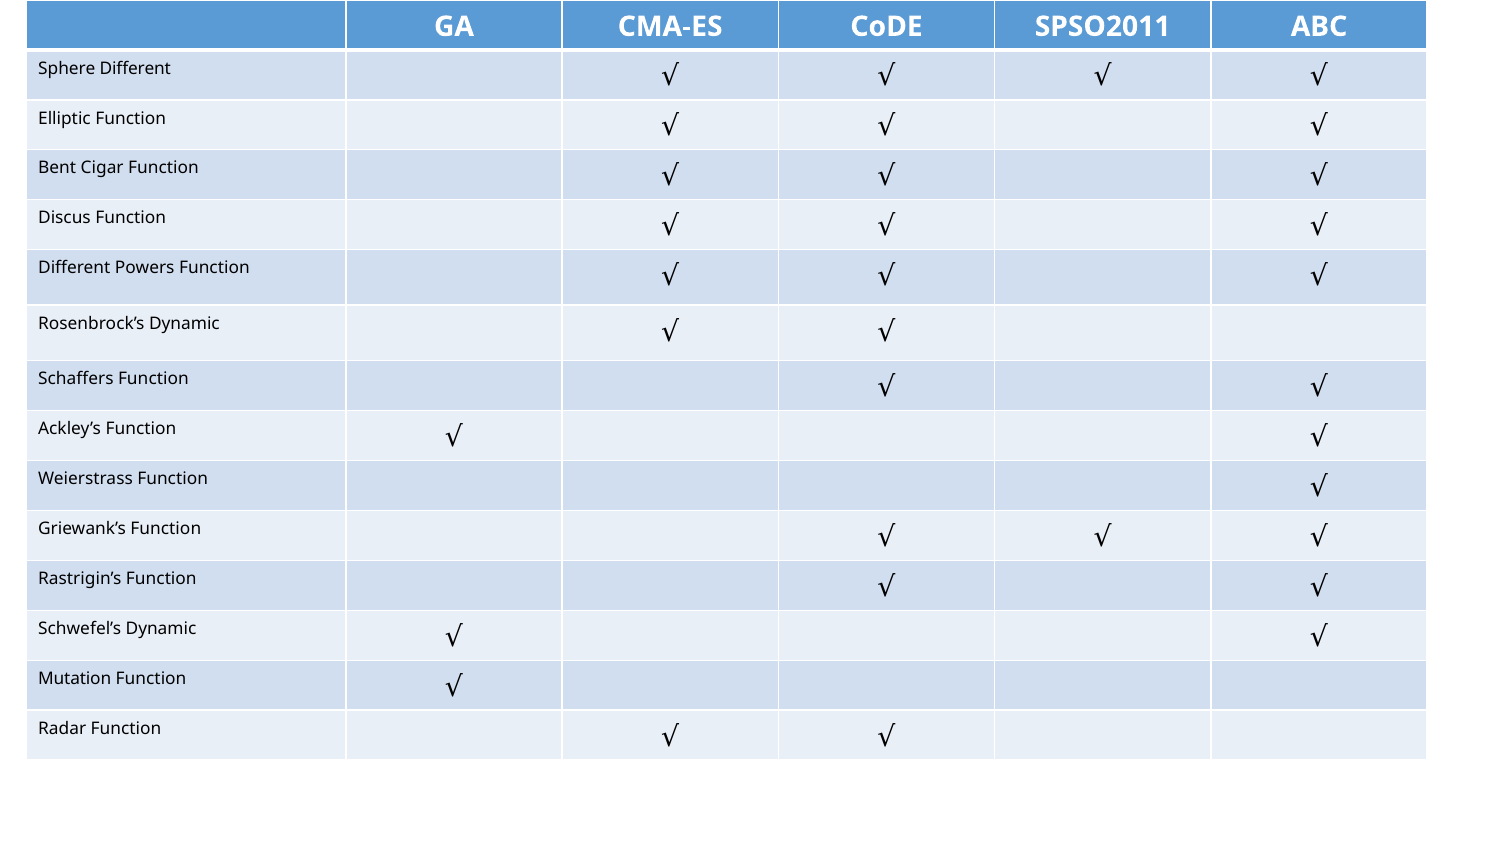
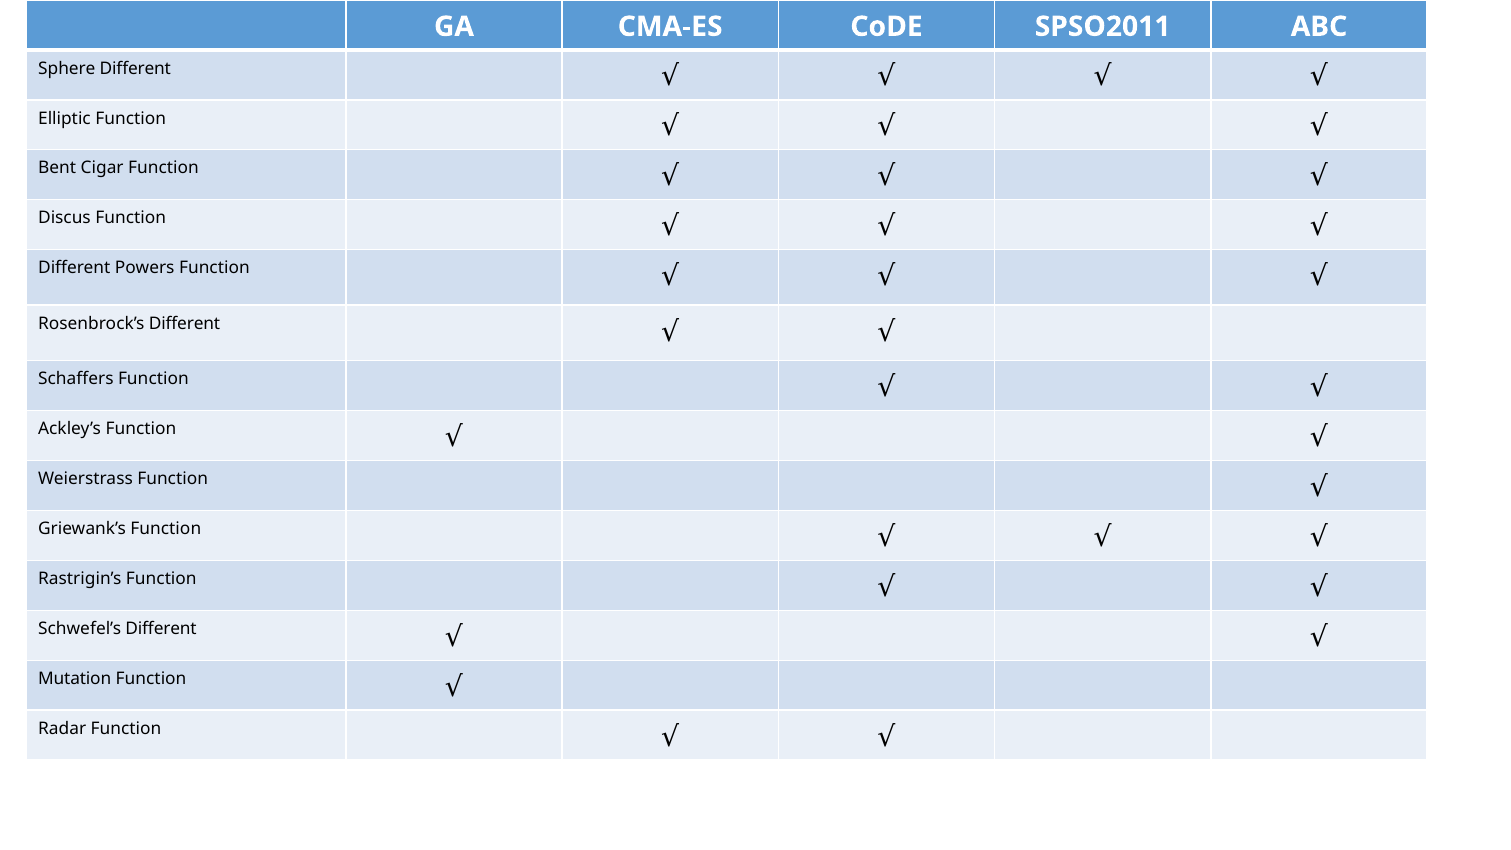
Rosenbrock’s Dynamic: Dynamic -> Different (184, 324)
Schwefel’s Dynamic: Dynamic -> Different (161, 629)
